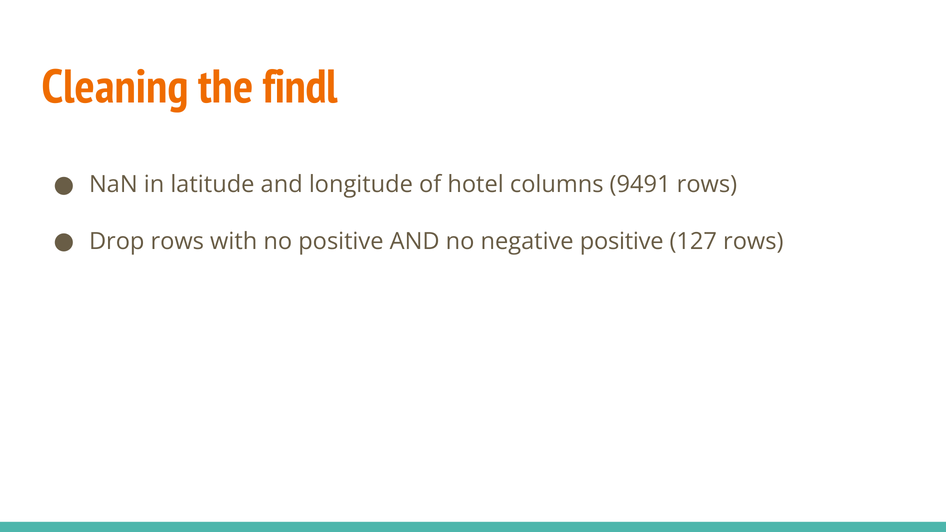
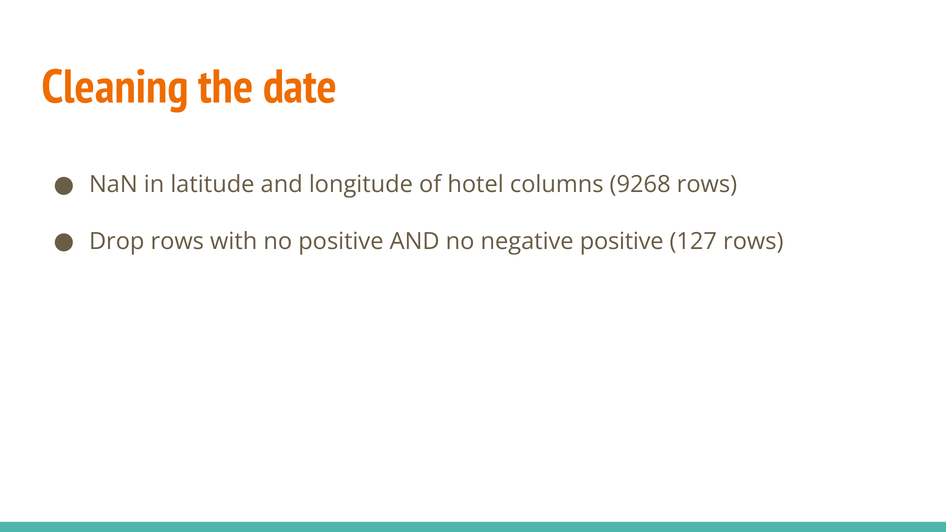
findl: findl -> date (300, 87)
9491: 9491 -> 9268 (640, 185)
